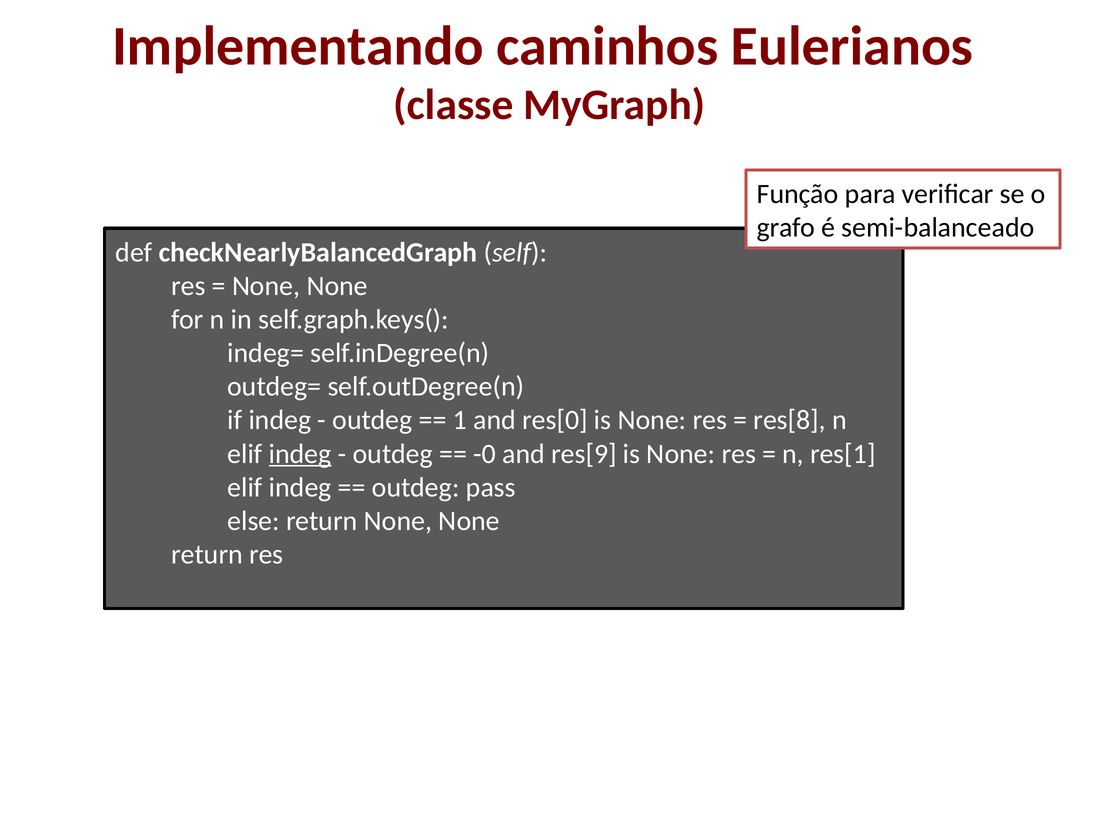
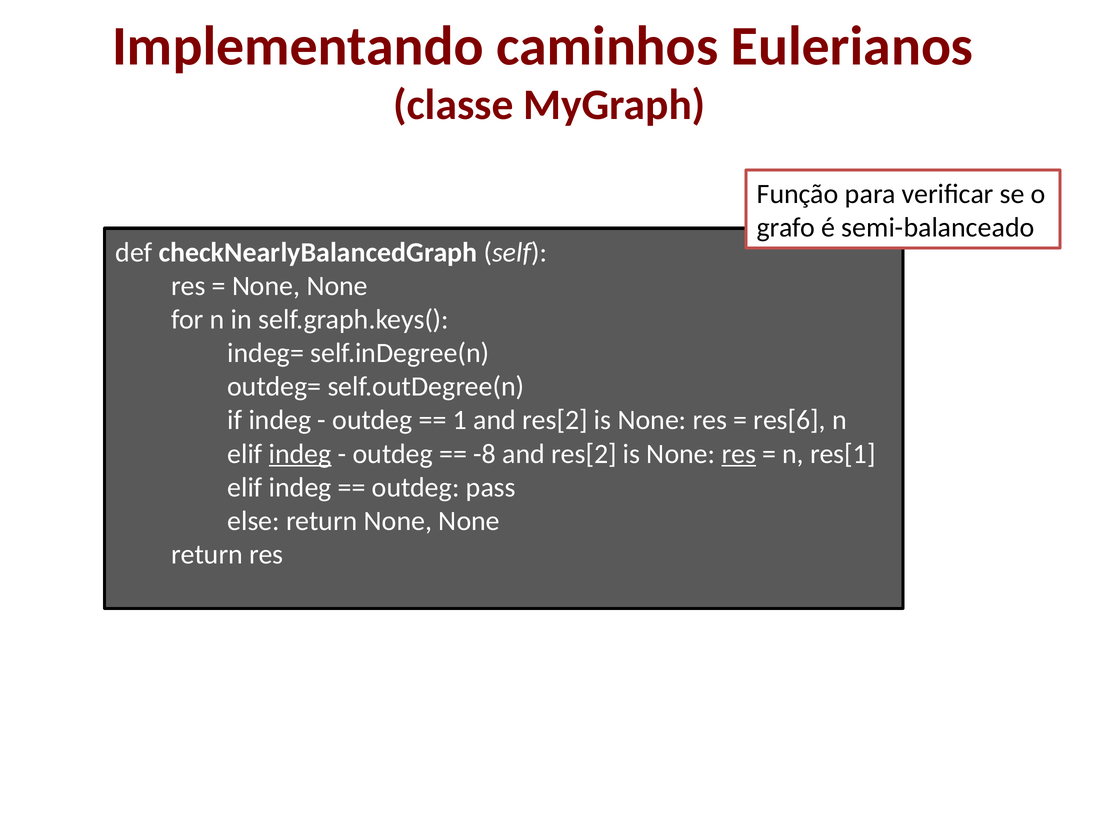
1 and res[0: res[0 -> res[2 (555, 420)
res[8: res[8 -> res[6 (790, 420)
-0: -0 -> -8 (484, 454)
res[9: res[9 -> res[2 (584, 454)
res underline: none -> present (739, 454)
